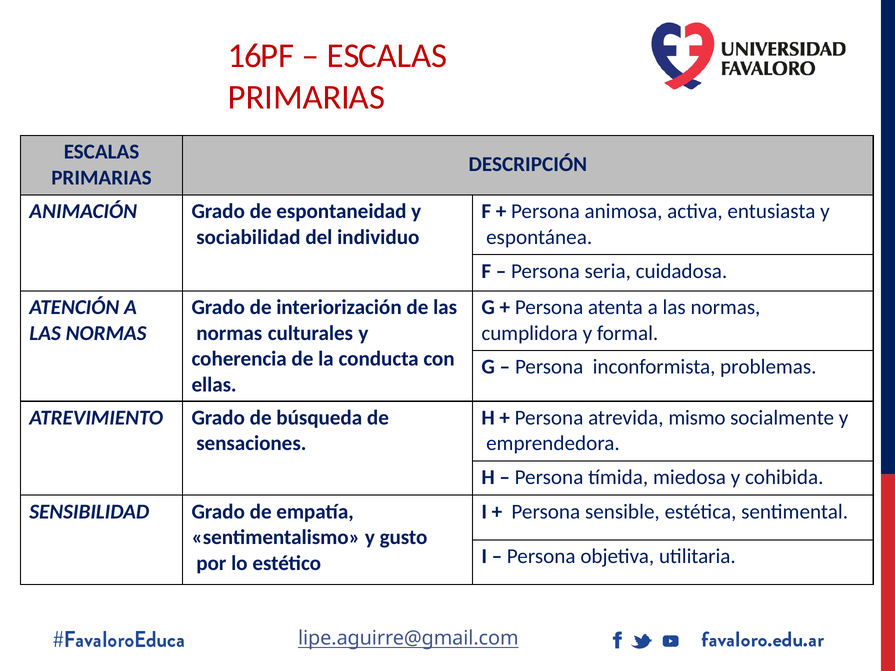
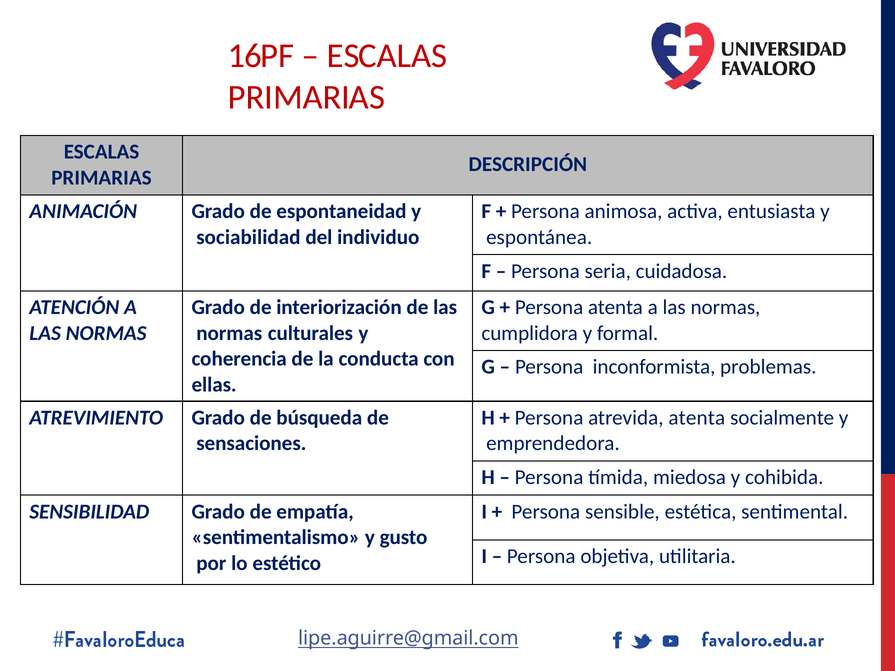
atrevida mismo: mismo -> atenta (697, 418)
